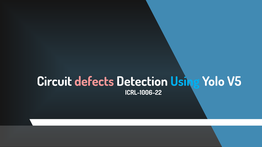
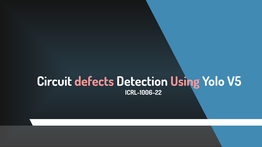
Using colour: light blue -> pink (185, 82)
